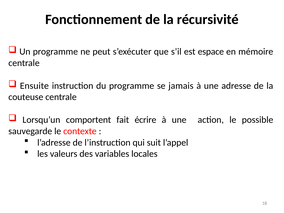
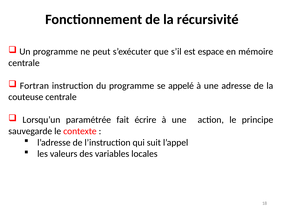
Ensuite: Ensuite -> Fortran (34, 86)
jamais: jamais -> appelé (181, 86)
comportent: comportent -> paramétrée (88, 120)
possible: possible -> principe (258, 120)
